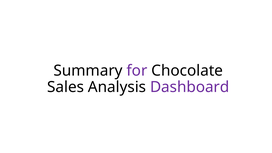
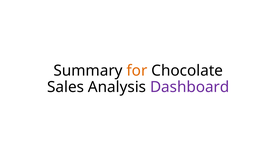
for colour: purple -> orange (137, 71)
